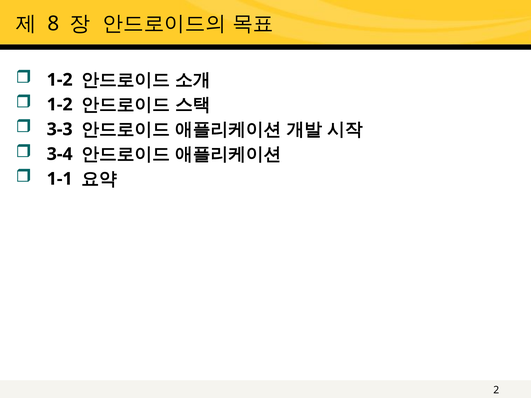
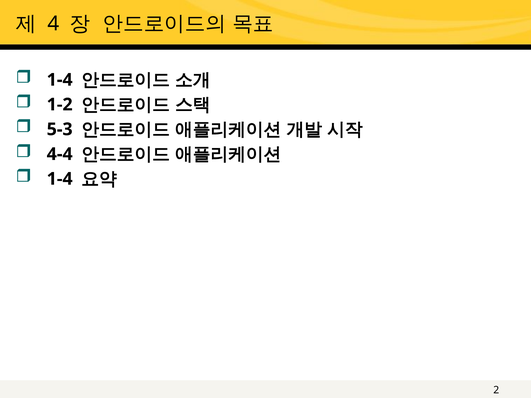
8: 8 -> 4 (53, 24)
1-2: 1-2 -> 1-4 (60, 80)
3-3: 3-3 -> 5-3 (60, 129)
3-4: 3-4 -> 4-4 (60, 154)
1-1: 1-1 -> 1-4 (60, 179)
